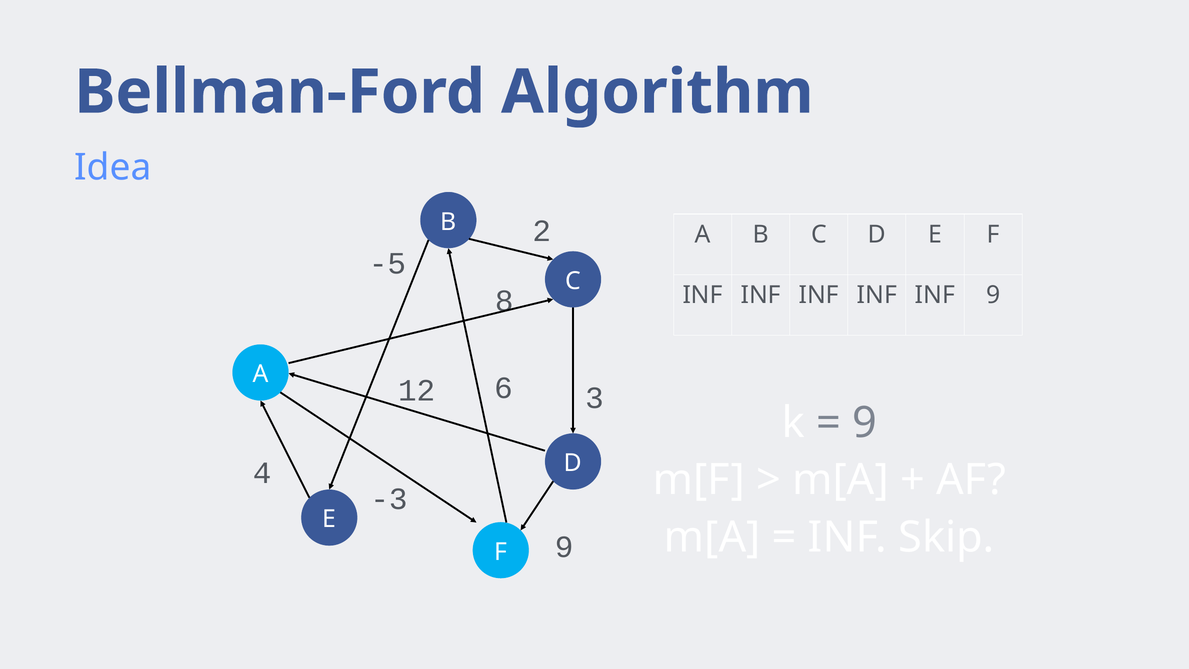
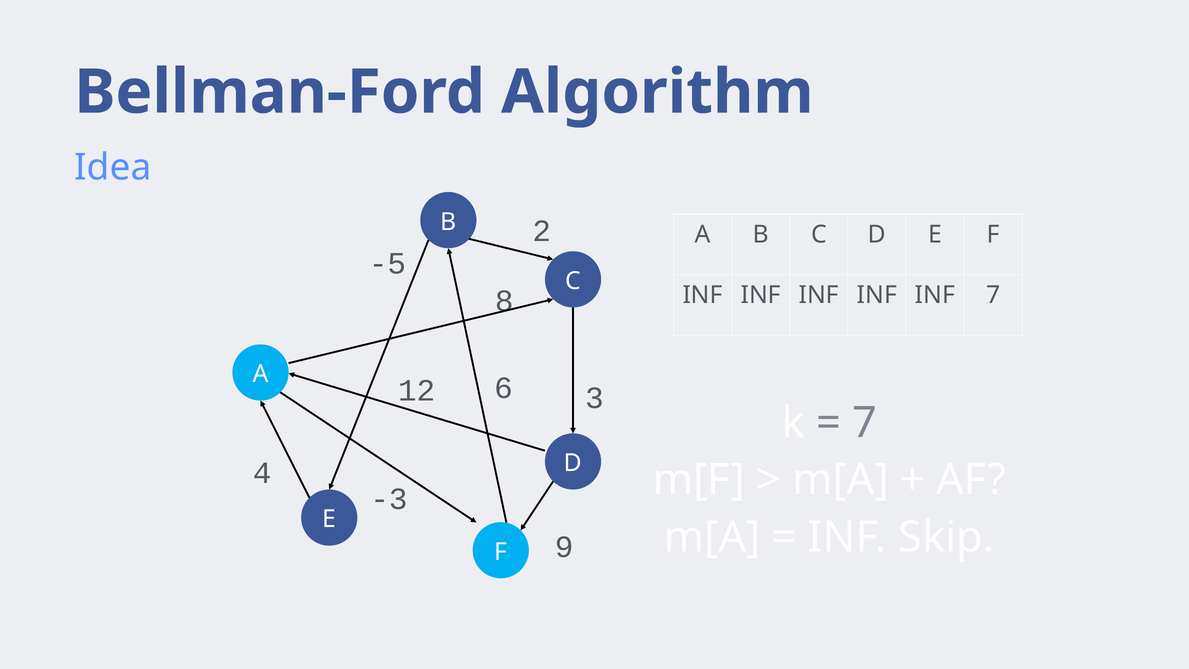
INF 9: 9 -> 7 (993, 295)
9: 9 -> 7 (864, 423)
